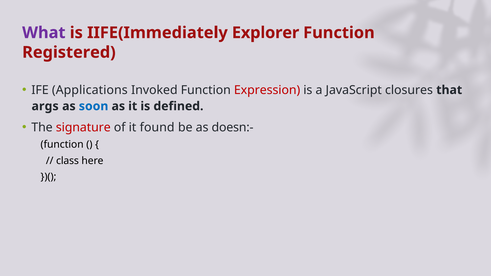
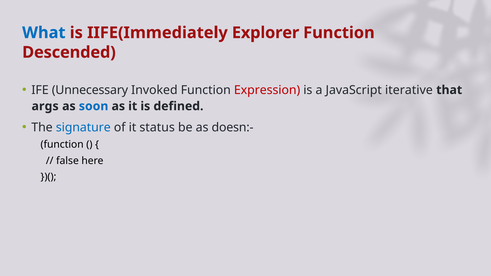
What colour: purple -> blue (44, 33)
Registered: Registered -> Descended (69, 52)
Applications: Applications -> Unnecessary (90, 90)
closures: closures -> iterative (409, 90)
signature colour: red -> blue (83, 128)
found: found -> status (157, 128)
class: class -> false (67, 161)
